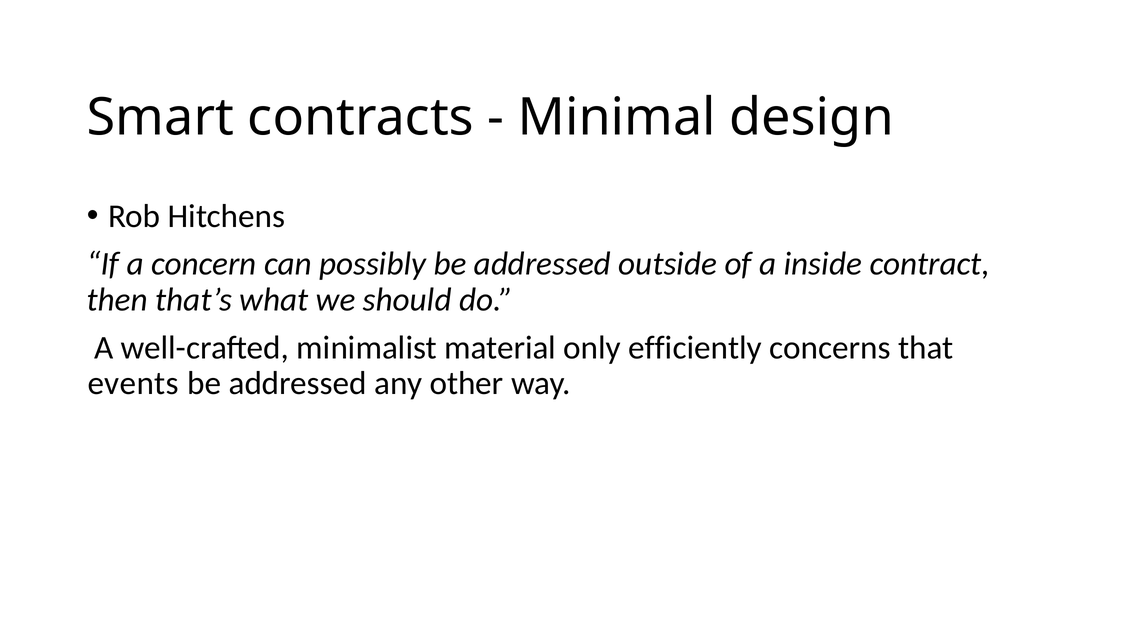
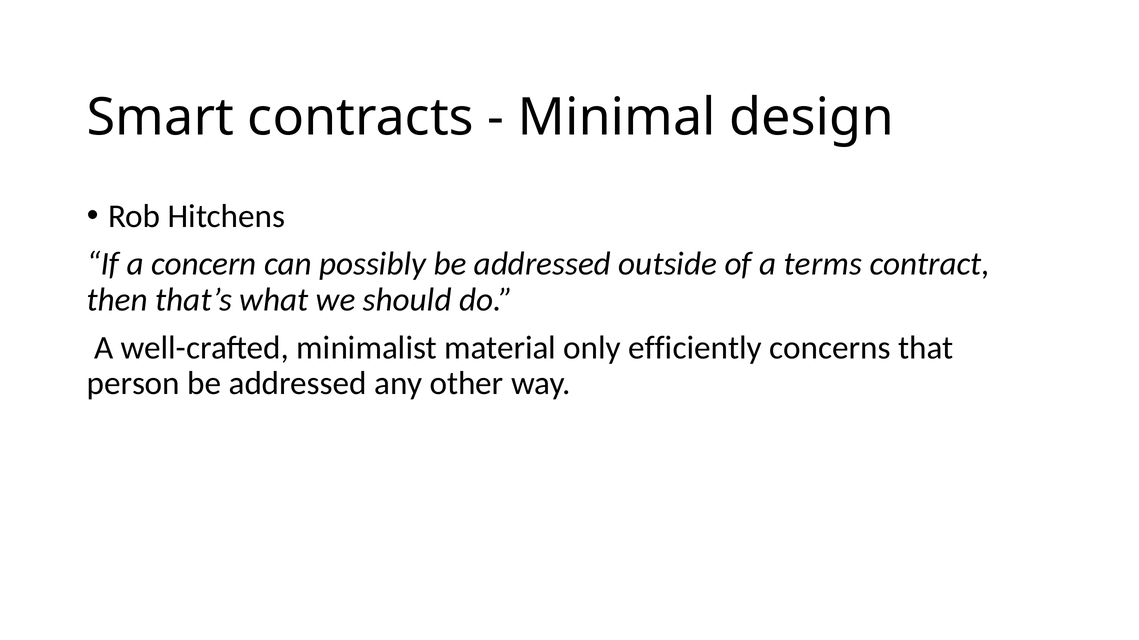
inside: inside -> terms (823, 264)
events: events -> person (133, 384)
